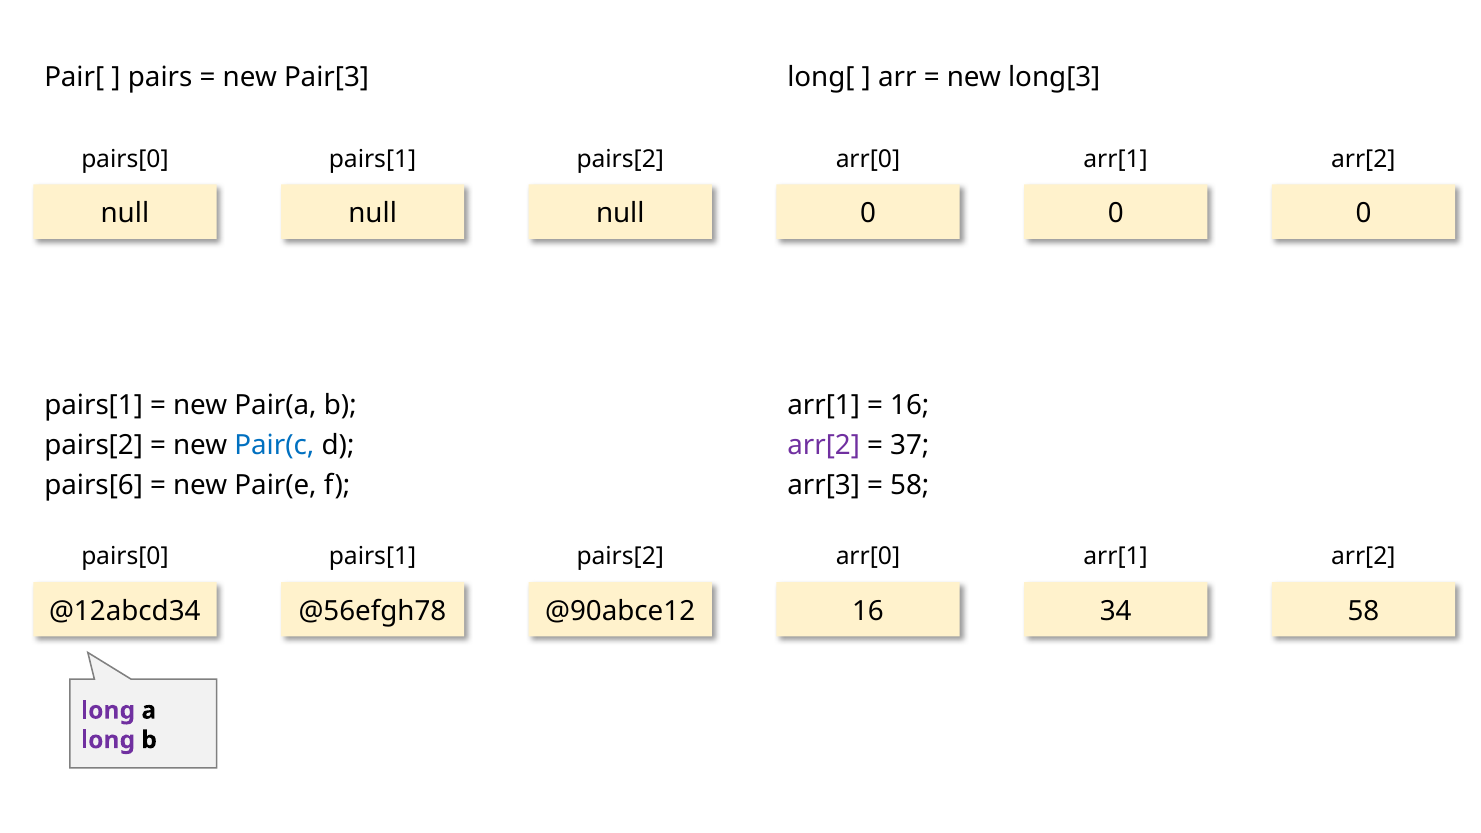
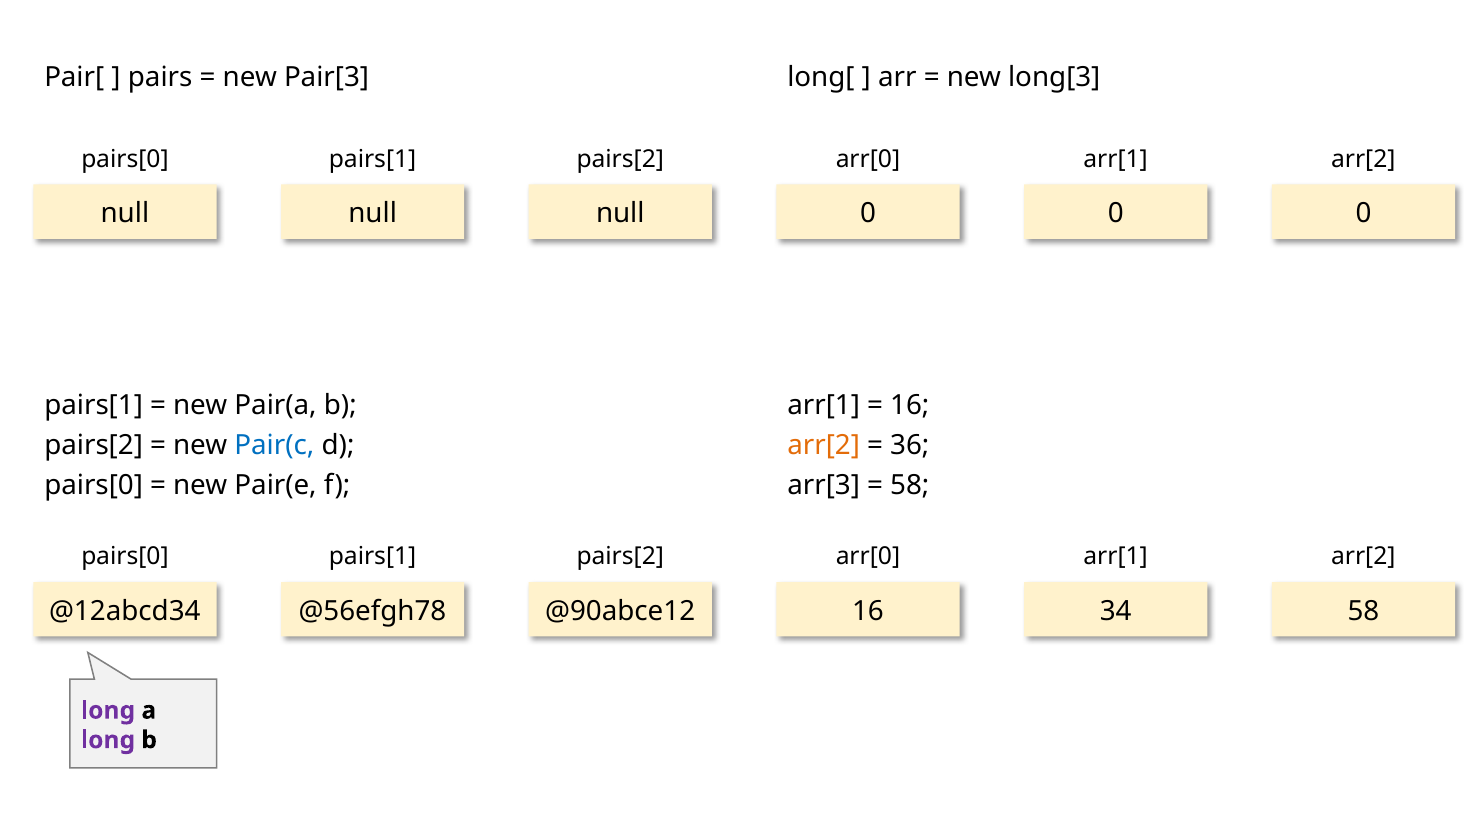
arr[2 colour: purple -> orange (824, 445)
37: 37 -> 36 (910, 445)
pairs[6: pairs[6 -> pairs[0 (94, 485)
